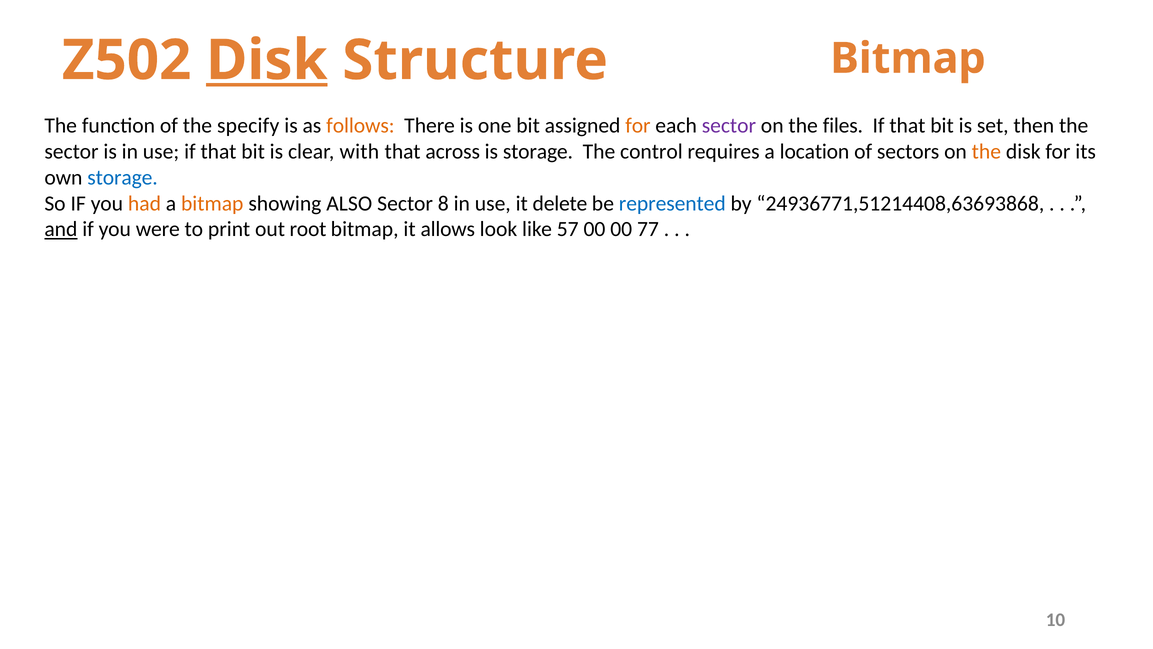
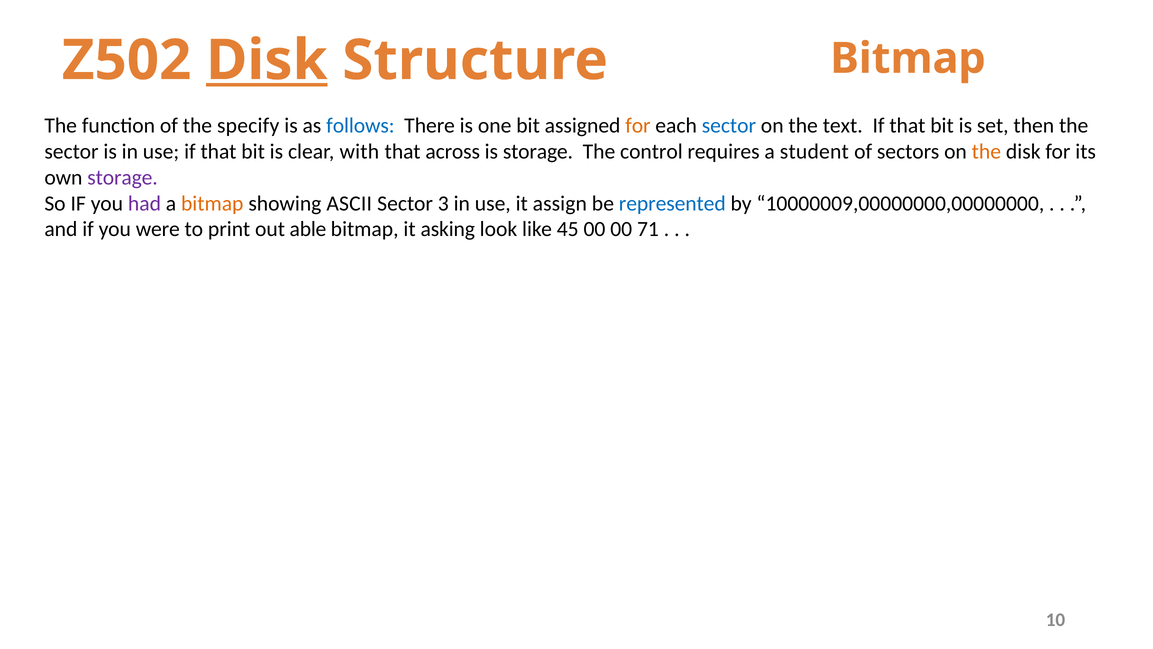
follows colour: orange -> blue (360, 125)
sector colour: purple -> blue (729, 125)
files: files -> text (843, 125)
location: location -> student (814, 151)
storage colour: blue -> purple (123, 177)
had colour: orange -> purple (144, 203)
ALSO: ALSO -> ASCII (349, 203)
8: 8 -> 3 (443, 203)
delete: delete -> assign (560, 203)
24936771,51214408,63693868: 24936771,51214408,63693868 -> 10000009,00000000,00000000 (900, 203)
and underline: present -> none (61, 229)
root: root -> able (308, 229)
allows: allows -> asking (448, 229)
57: 57 -> 45 (568, 229)
77: 77 -> 71 (648, 229)
